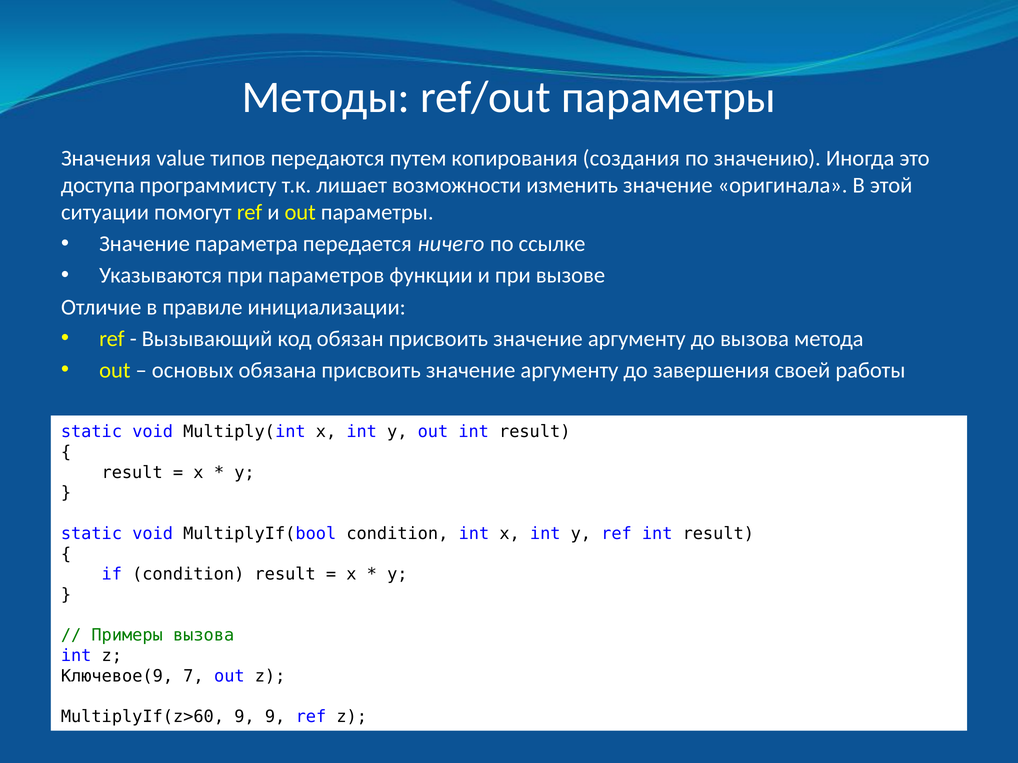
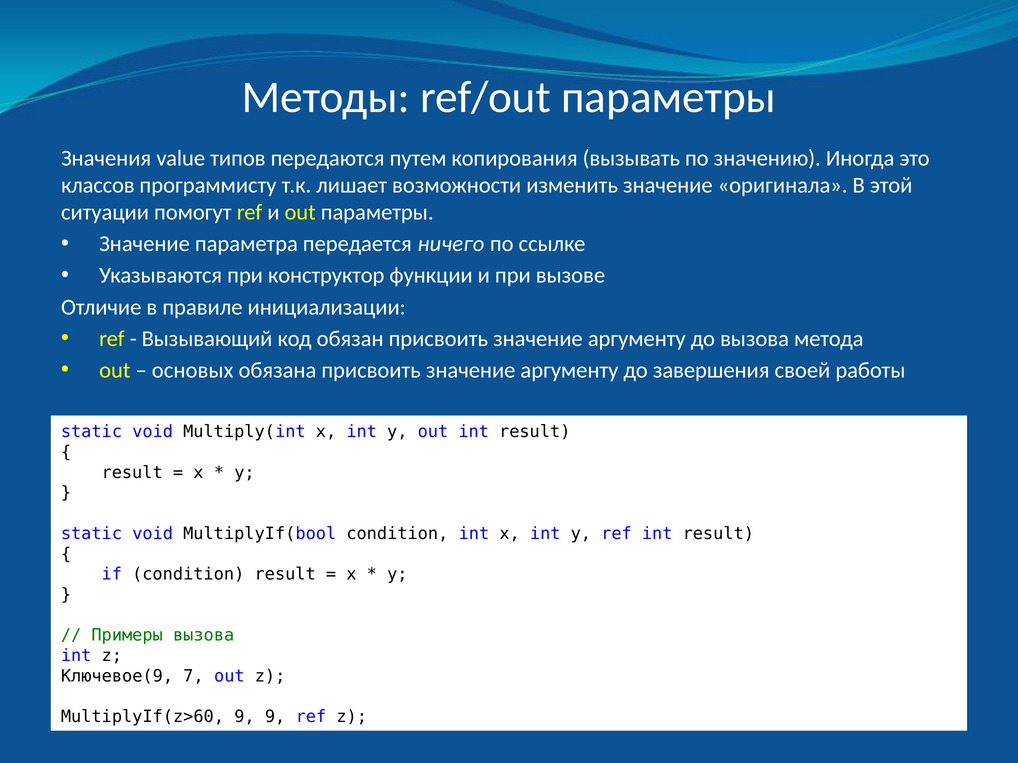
создания: создания -> вызывать (631, 158)
доступа: доступа -> классов (98, 185)
параметров: параметров -> конструктор (326, 276)
